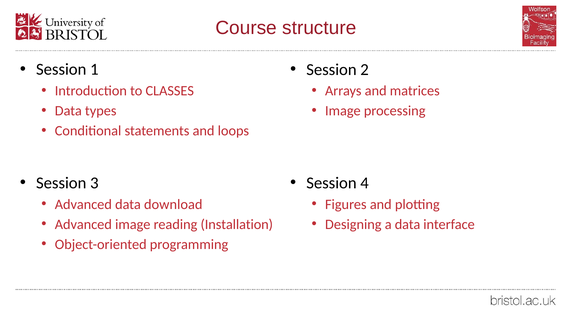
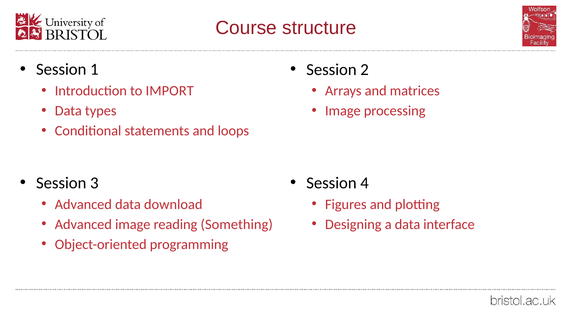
CLASSES: CLASSES -> IMPORT (170, 91)
Installation: Installation -> Something (237, 224)
